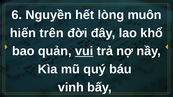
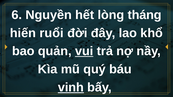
muôn: muôn -> tháng (145, 15)
trên: trên -> ruổi (52, 33)
vinh underline: none -> present (71, 88)
